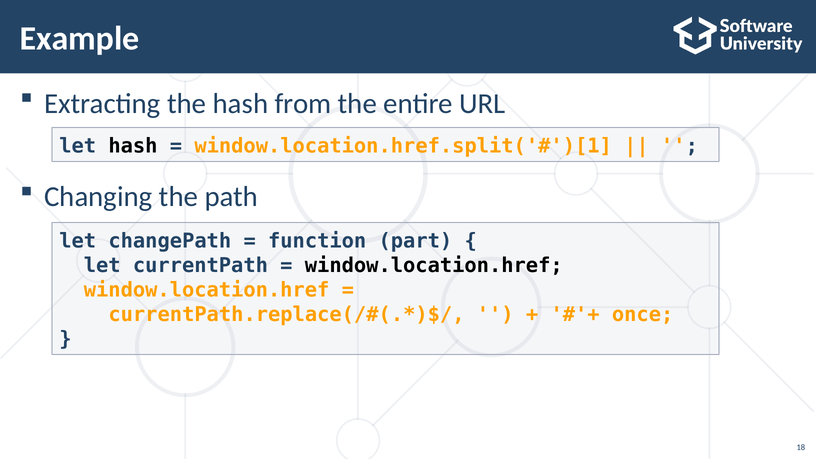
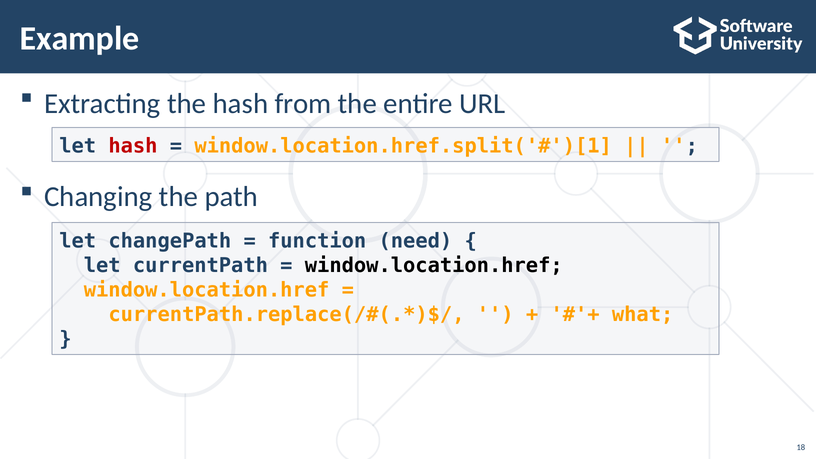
hash colour: black -> red (133, 146)
part: part -> need (415, 241)
once: once -> what (643, 315)
